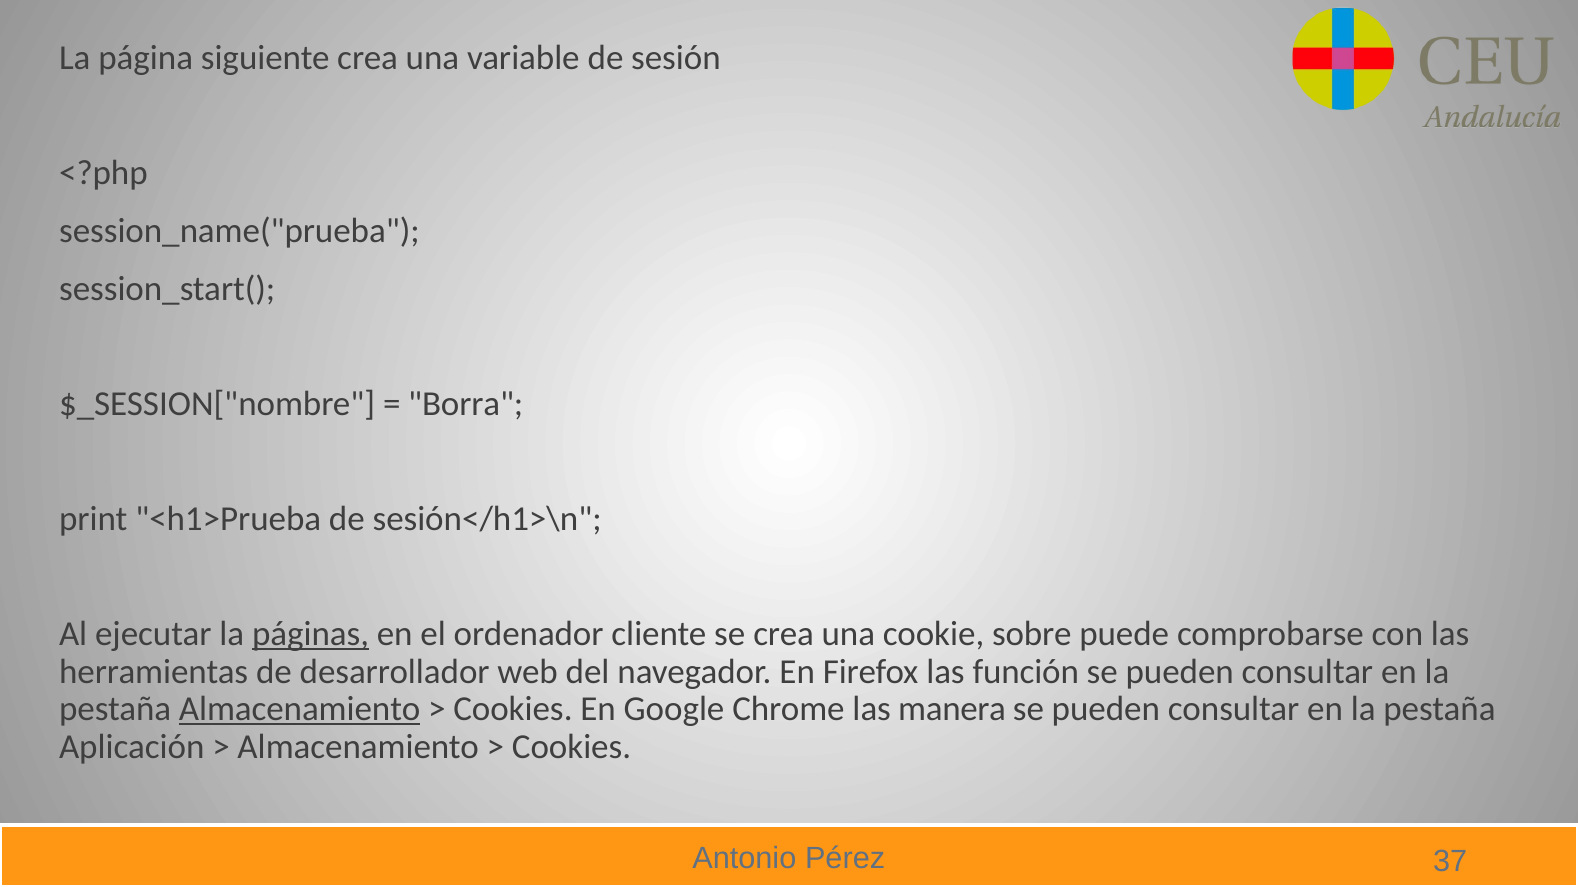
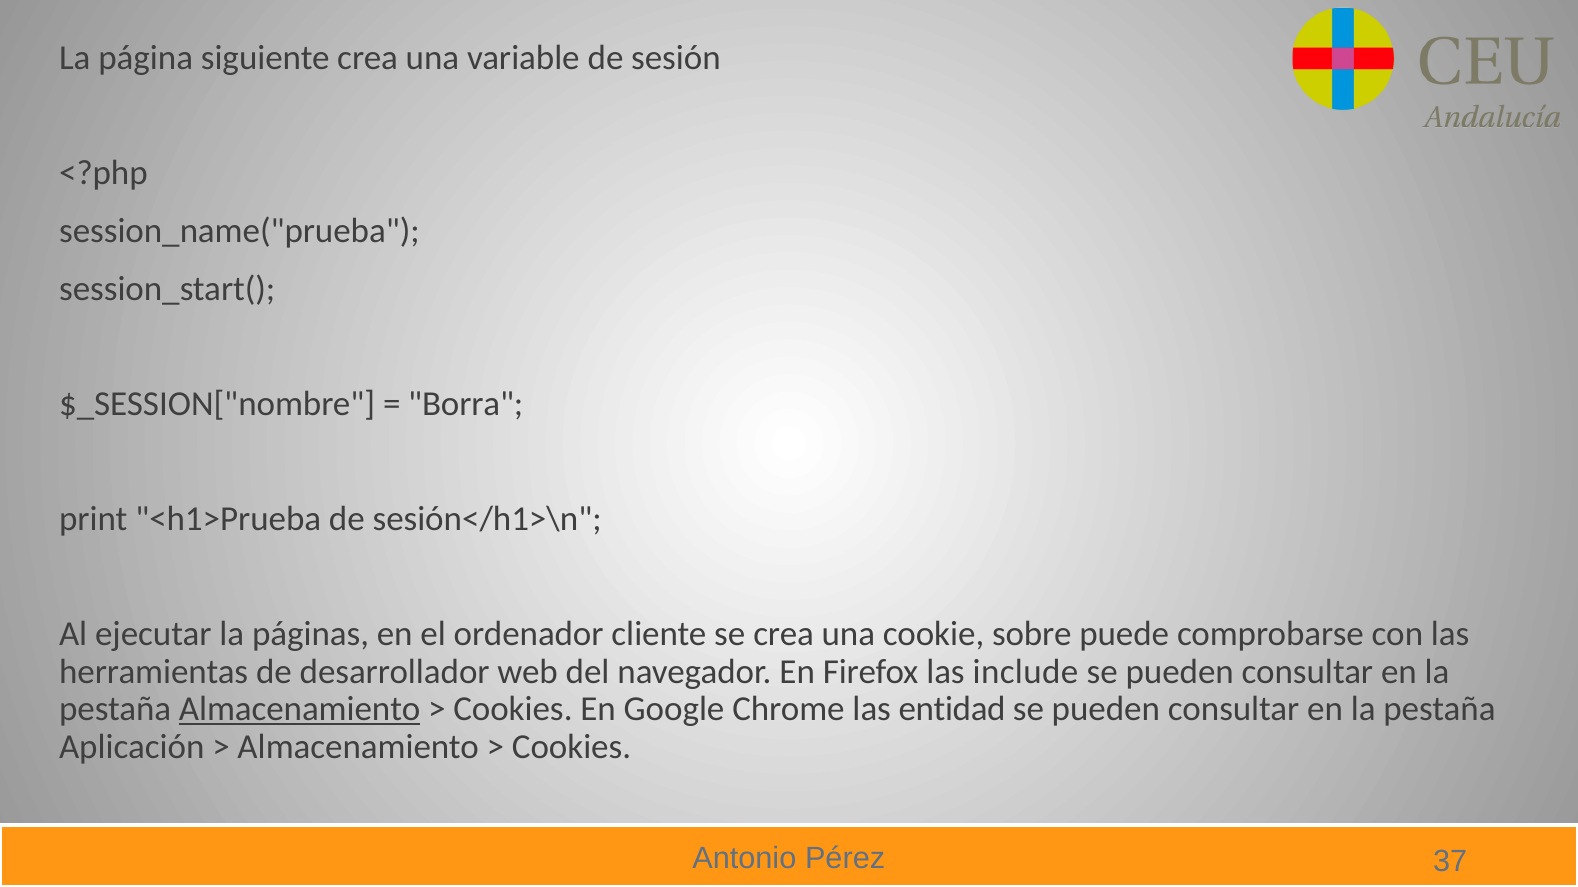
páginas underline: present -> none (311, 634)
función: función -> include (1026, 672)
manera: manera -> entidad (952, 710)
